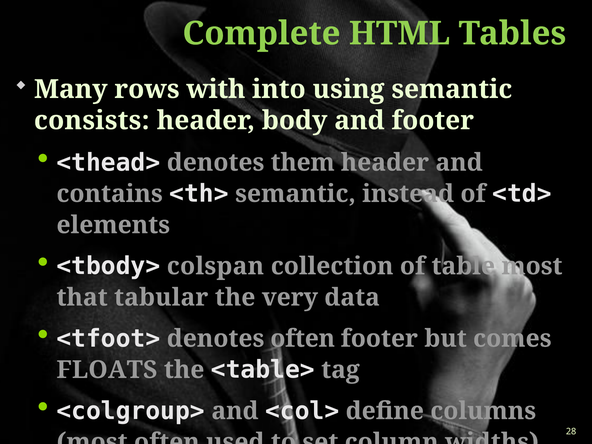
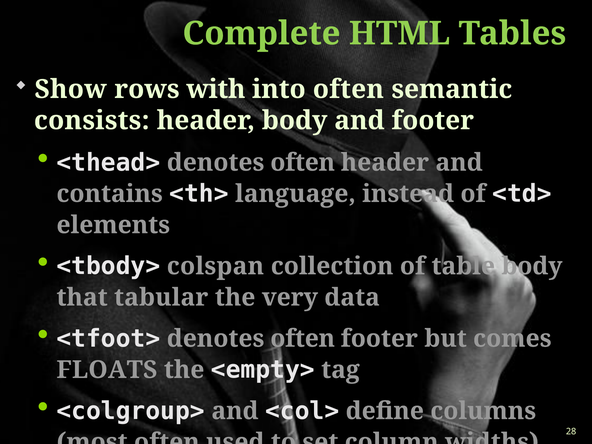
Many: Many -> Show (71, 89)
into using: using -> often (348, 89)
<thead> denotes them: them -> often (303, 163)
<th> semantic: semantic -> language (295, 194)
table most: most -> body (532, 266)
<table>: <table> -> <empty> (263, 370)
